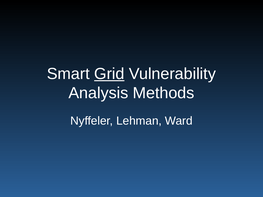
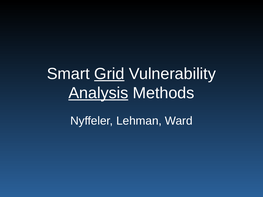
Analysis underline: none -> present (98, 93)
